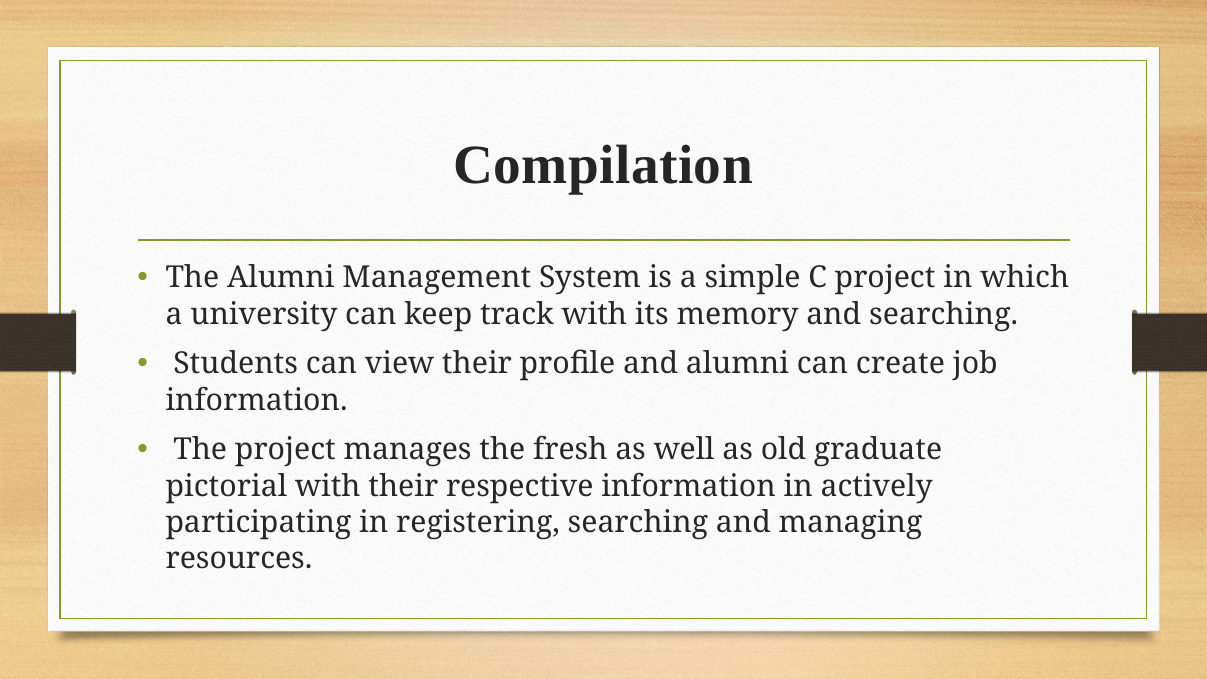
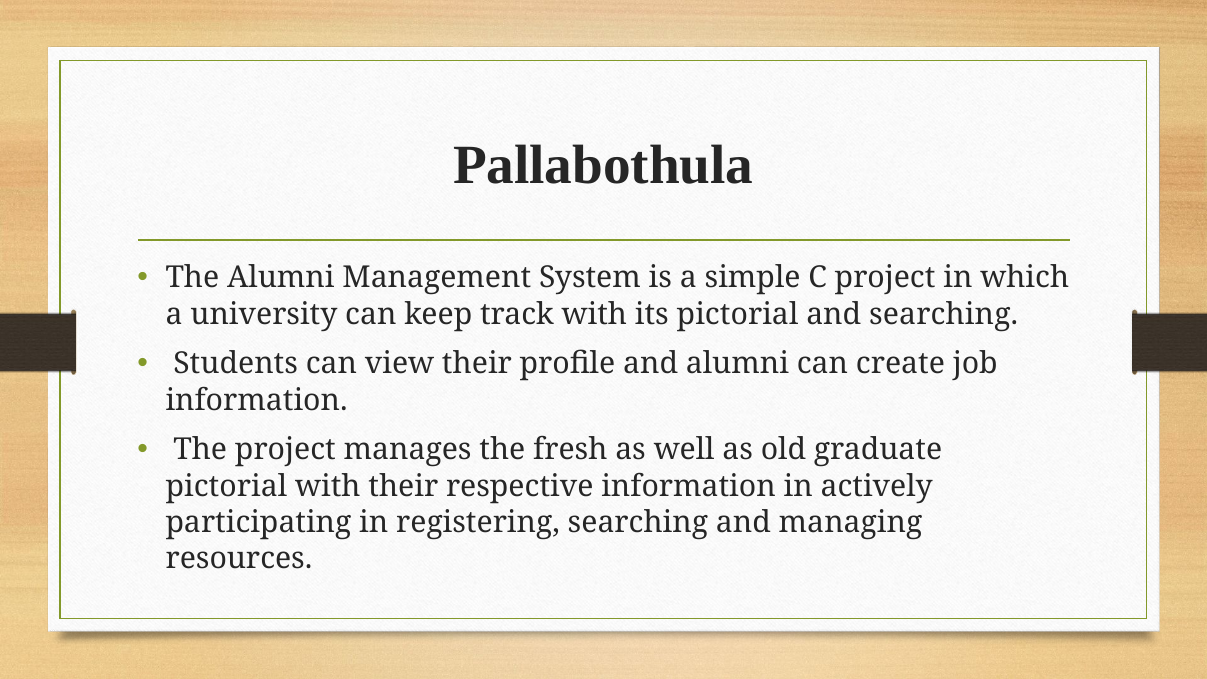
Compilation: Compilation -> Pallabothula (603, 166)
its memory: memory -> pictorial (738, 314)
